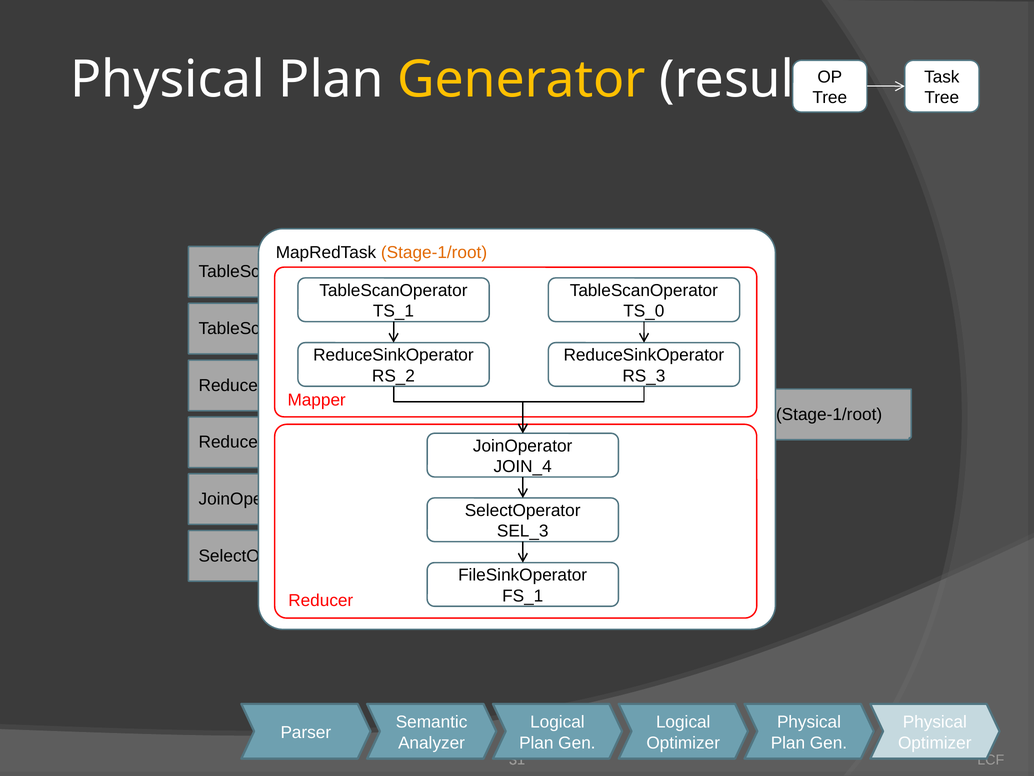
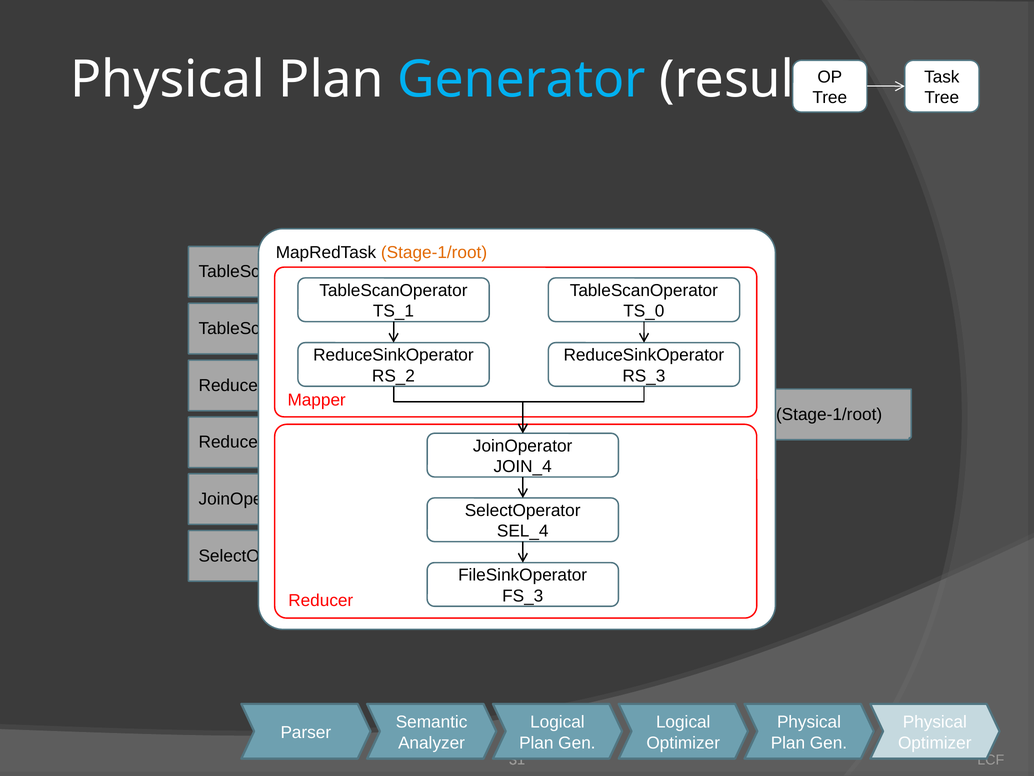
Generator colour: yellow -> light blue (522, 79)
SEL_3: SEL_3 -> SEL_4 (523, 531)
FS_1: FS_1 -> FS_3 (523, 596)
